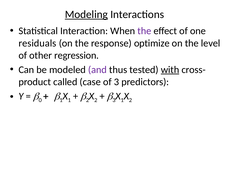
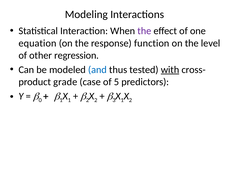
Modeling underline: present -> none (86, 14)
residuals: residuals -> equation (37, 43)
optimize: optimize -> function (152, 43)
and colour: purple -> blue (97, 70)
called: called -> grade (65, 82)
of 3: 3 -> 5 (116, 82)
